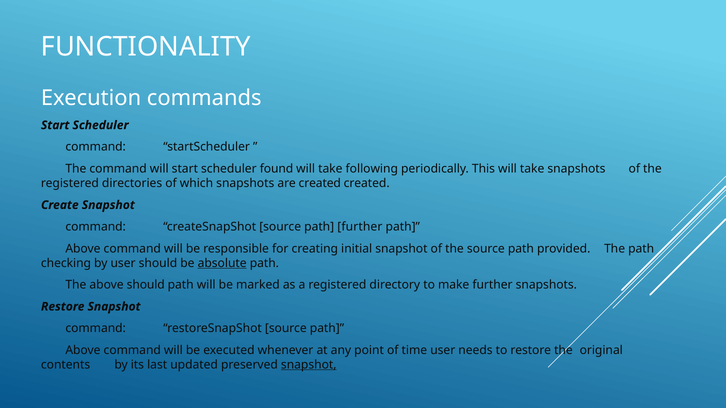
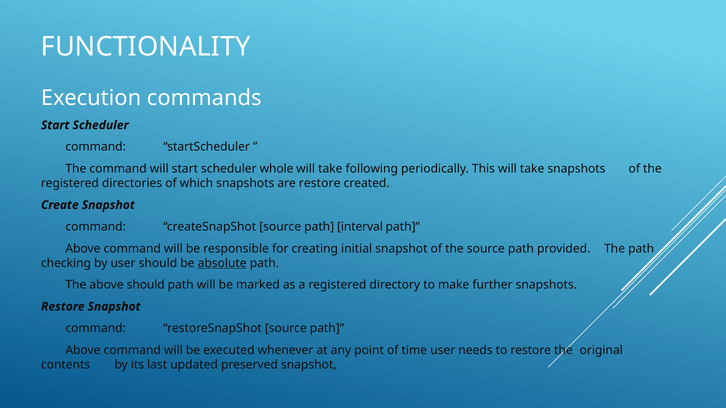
found: found -> whole (277, 169)
are created: created -> restore (320, 183)
path further: further -> interval (360, 227)
snapshot underline: present -> none (309, 365)
